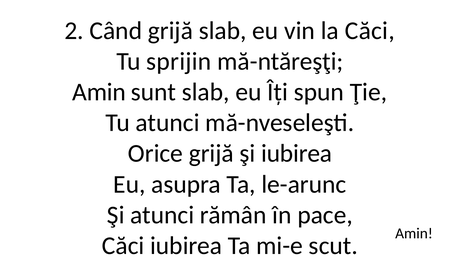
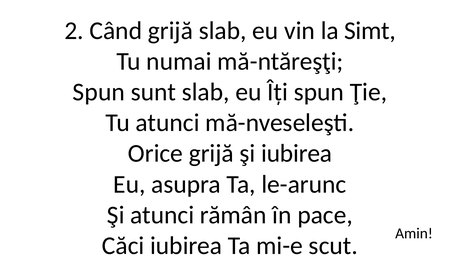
la Căci: Căci -> Simt (370, 31)
sprijin: sprijin -> numai (179, 61)
Amin: Amin -> Spun (99, 92)
